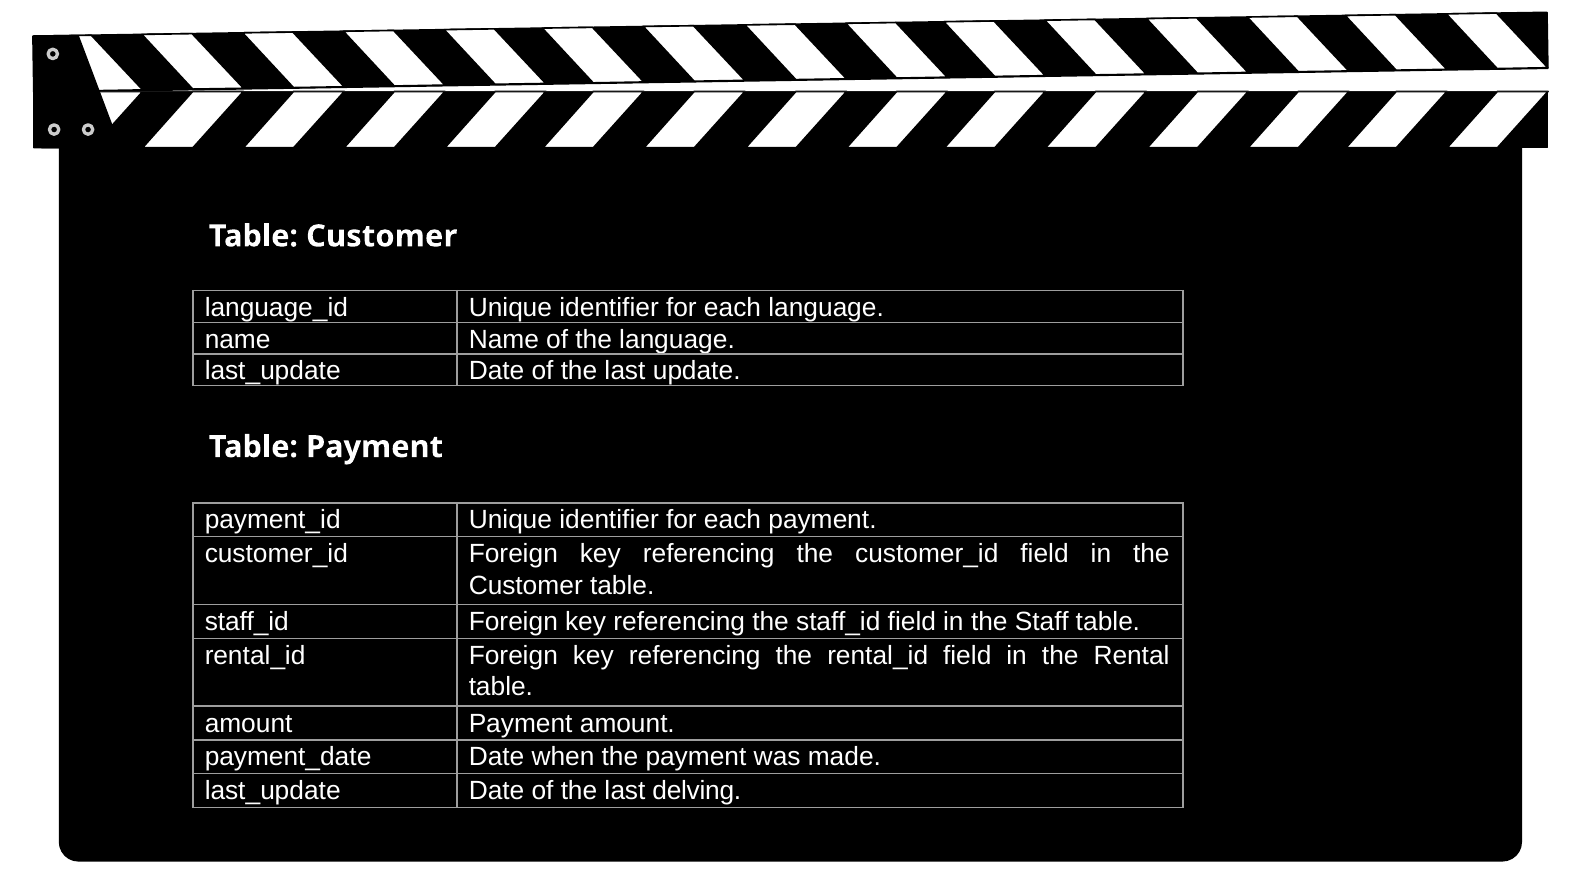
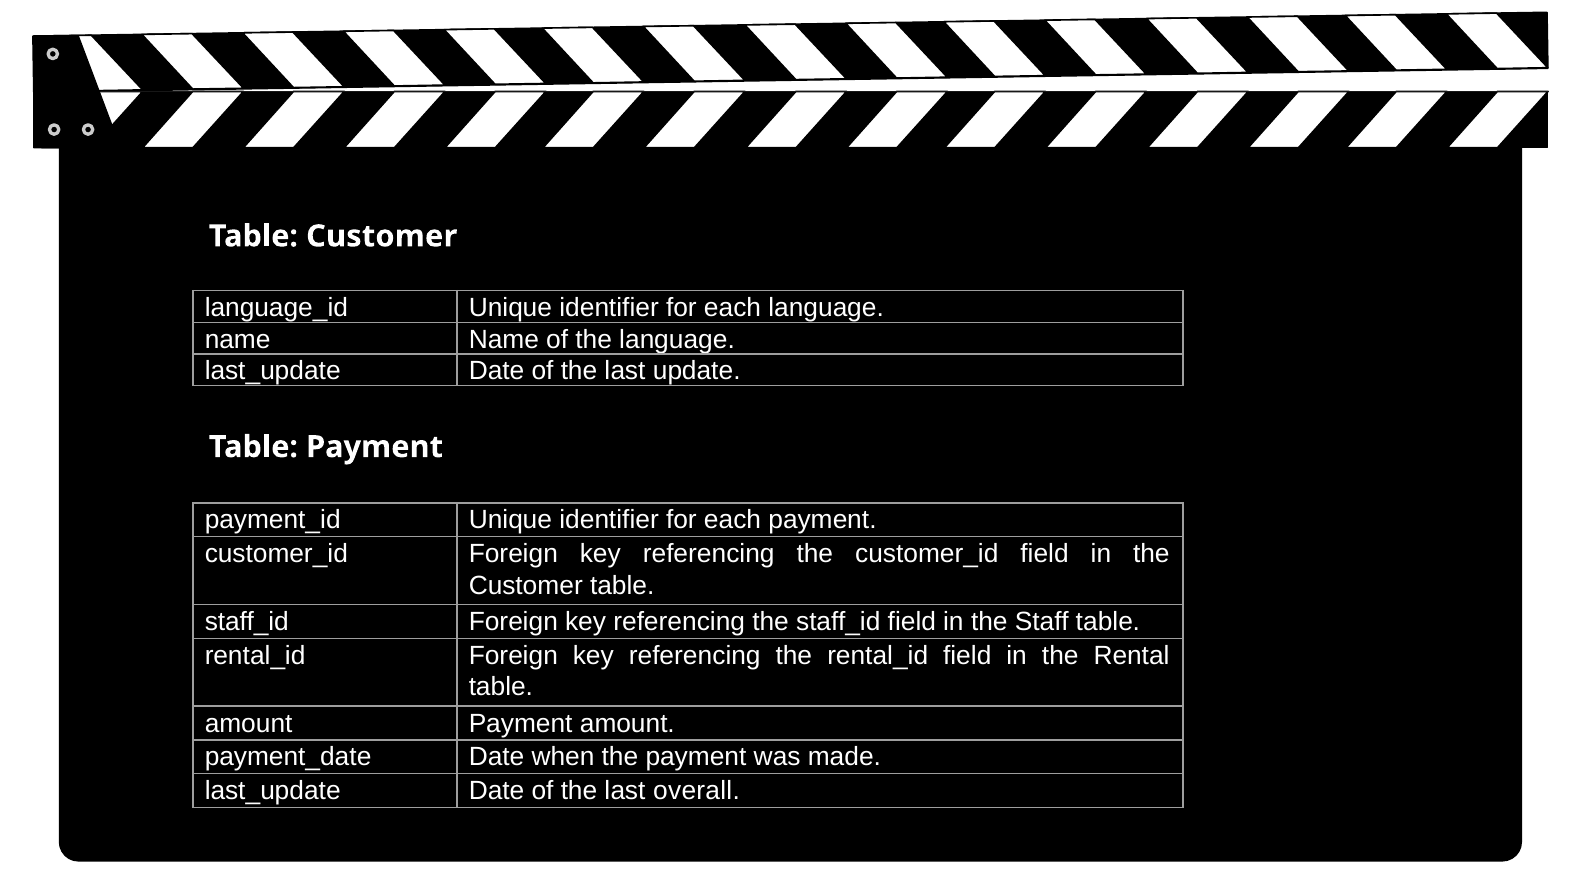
delving: delving -> overall (697, 791)
